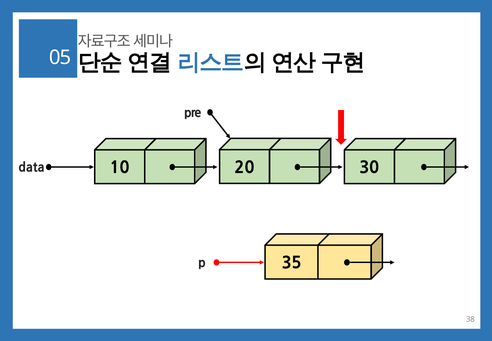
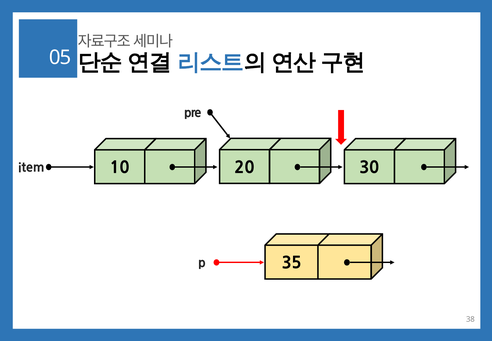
data: data -> item (31, 168)
